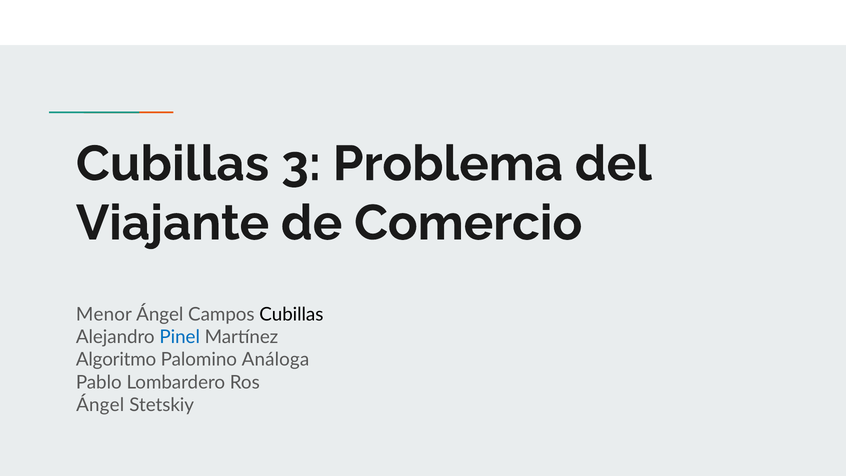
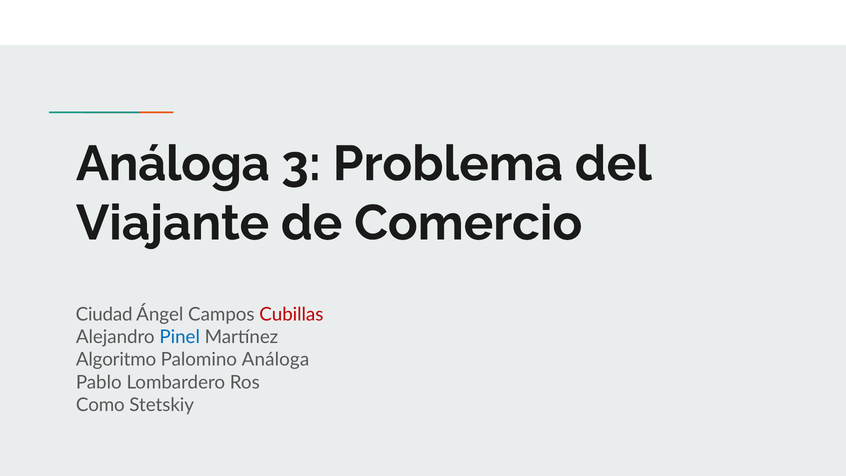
Cubillas: Cubillas -> Análoga (173, 164)
Menor: Menor -> Ciudad (104, 315)
Cubillas colour: black -> red (291, 315)
Ángel: Ángel -> Como (100, 405)
